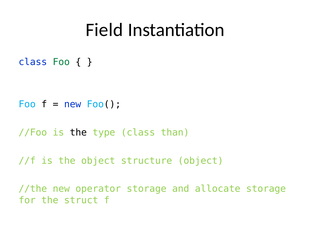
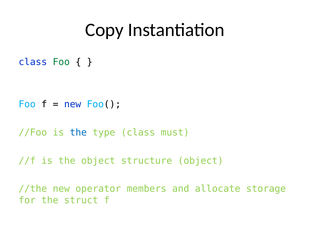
Field: Field -> Copy (104, 30)
the colour: black -> blue (78, 133)
than: than -> must (175, 133)
operator storage: storage -> members (147, 189)
